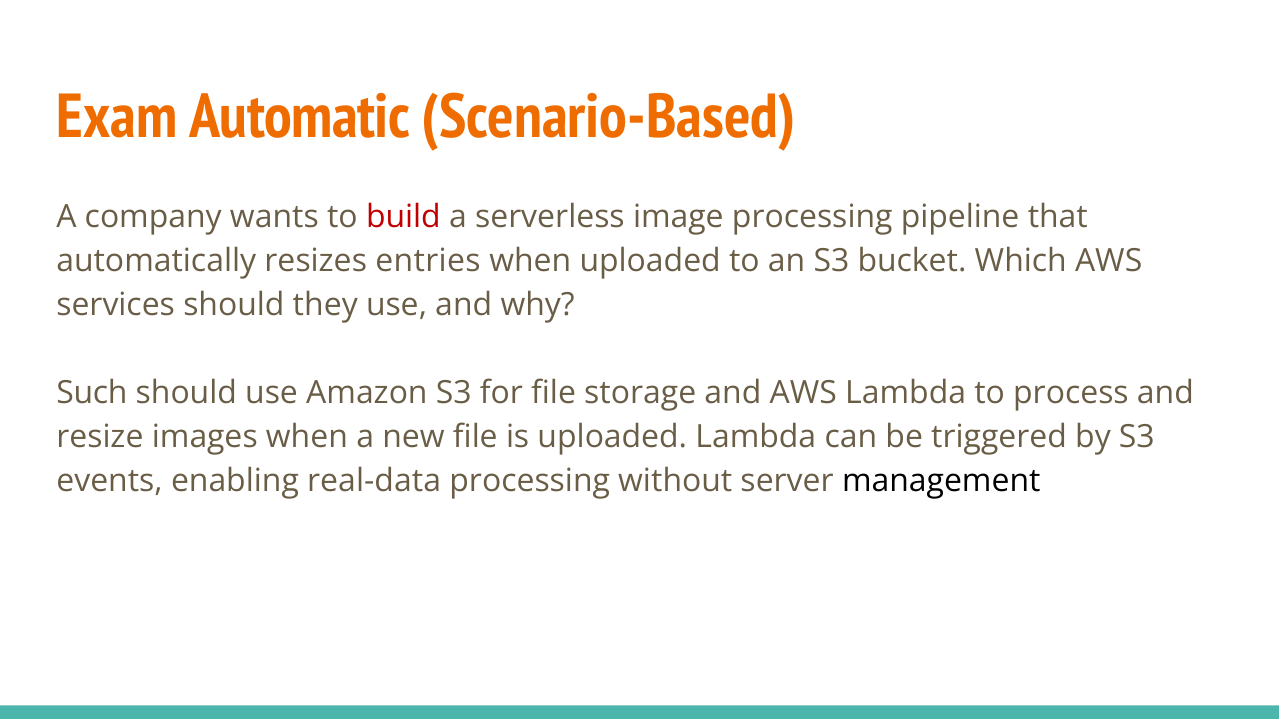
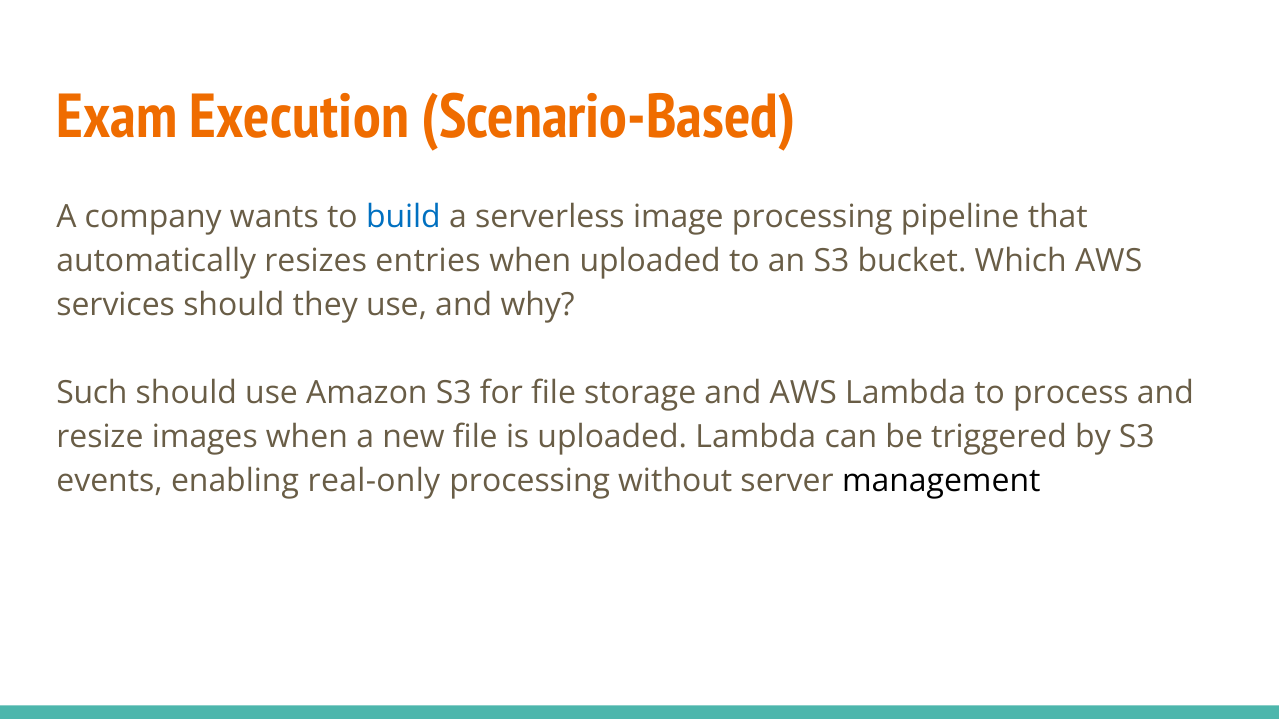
Automatic: Automatic -> Execution (299, 117)
build colour: red -> blue (403, 217)
real-data: real-data -> real-only (374, 482)
